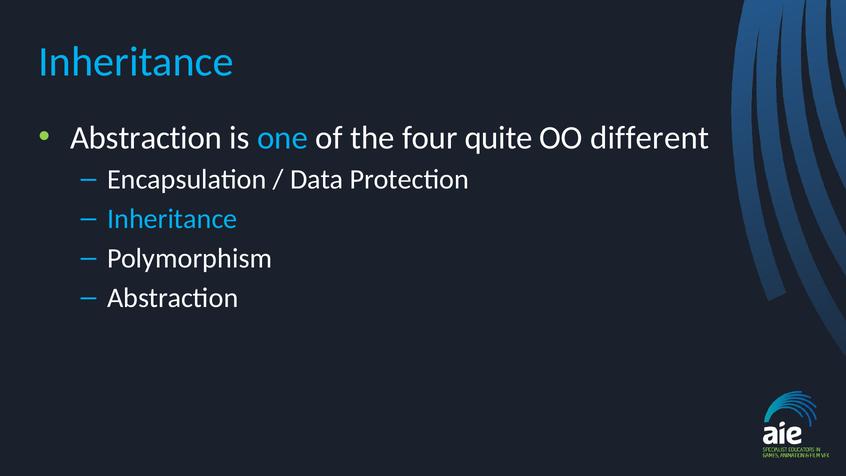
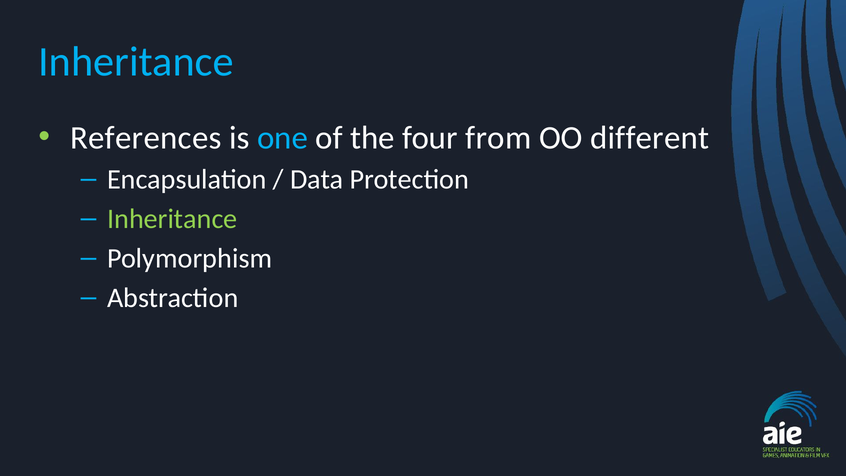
Abstraction: Abstraction -> References (146, 138)
quite: quite -> from (498, 138)
Inheritance colour: light blue -> light green (172, 219)
